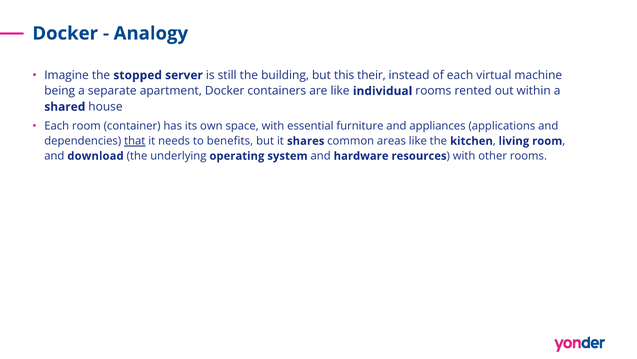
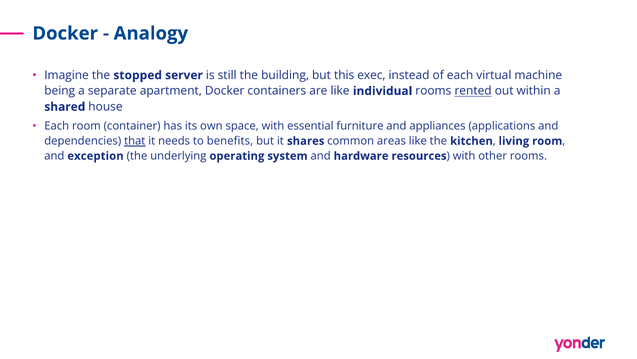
their: their -> exec (371, 75)
rented underline: none -> present (473, 91)
download: download -> exception (96, 156)
